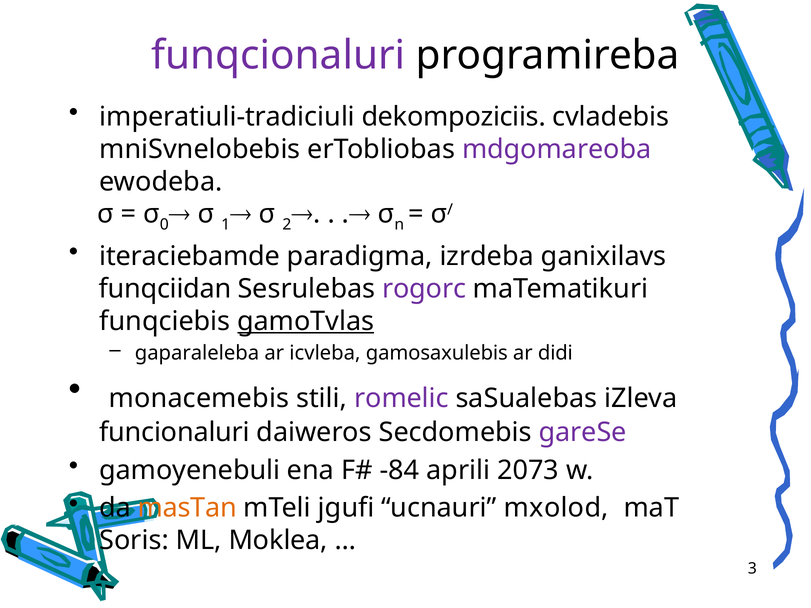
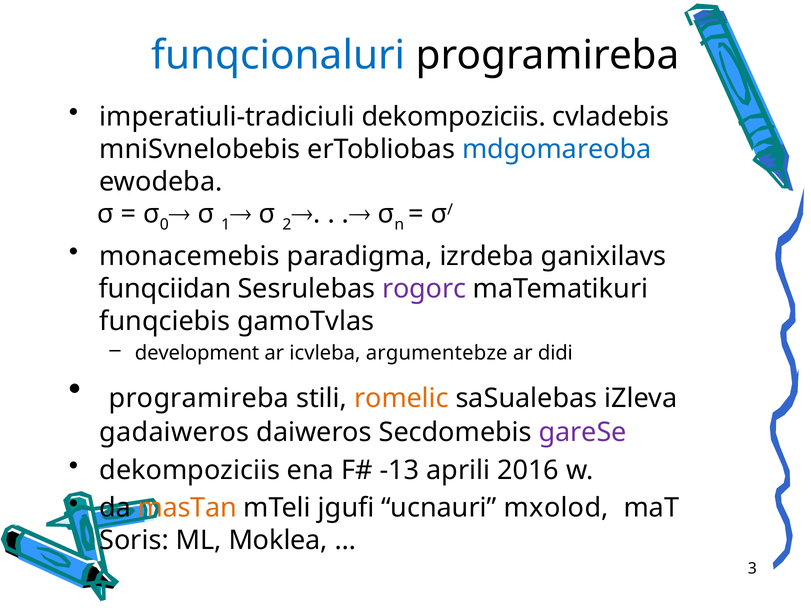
funqcionaluri colour: purple -> blue (278, 56)
mdgomareoba colour: purple -> blue (557, 149)
iteraciebamde: iteraciebamde -> monacemebis (190, 256)
gamoTvlas underline: present -> none (306, 321)
gaparaleleba: gaparaleleba -> development (197, 353)
gamosaxulebis: gamosaxulebis -> argumentebze (437, 353)
monacemebis: monacemebis -> programireba (199, 398)
romelic colour: purple -> orange (401, 398)
funcionaluri: funcionaluri -> gadaiweros (174, 433)
gamoyenebuli: gamoyenebuli -> dekompoziciis (190, 470)
-84: -84 -> -13 (399, 470)
2073: 2073 -> 2016 (528, 470)
